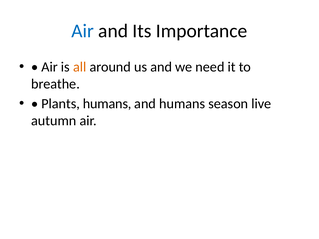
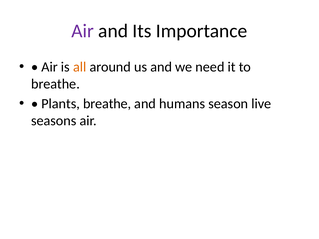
Air colour: blue -> purple (83, 31)
Plants humans: humans -> breathe (107, 104)
autumn: autumn -> seasons (54, 121)
